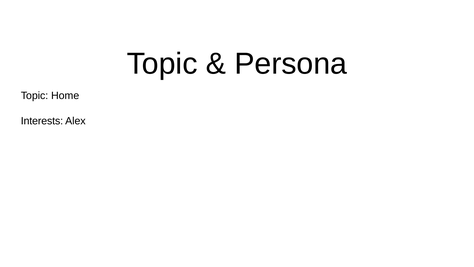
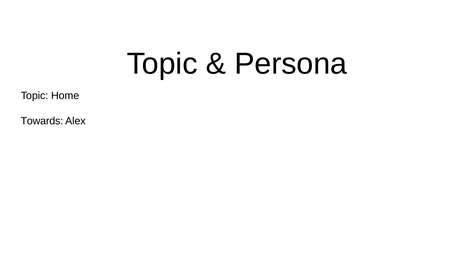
Interests: Interests -> Towards (42, 121)
